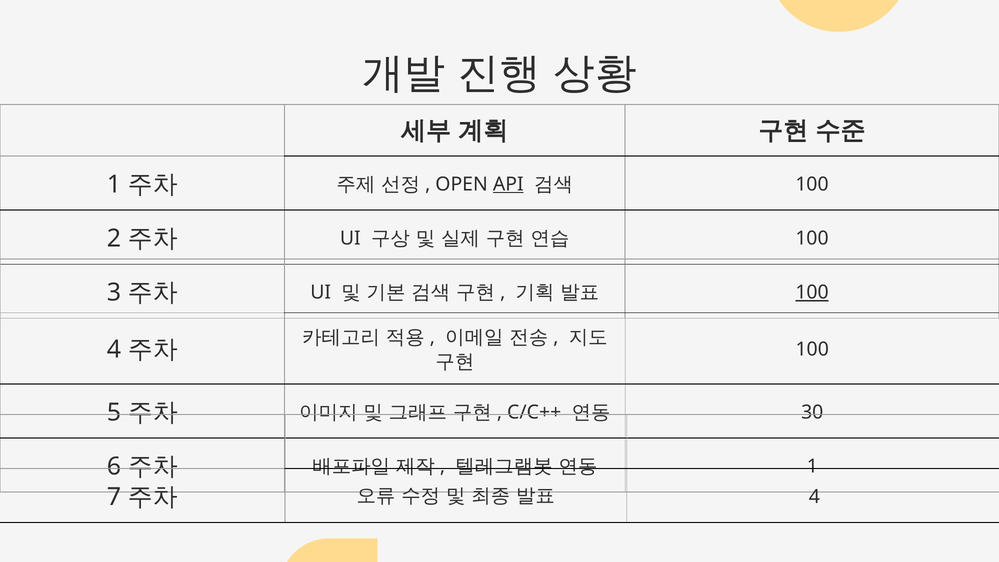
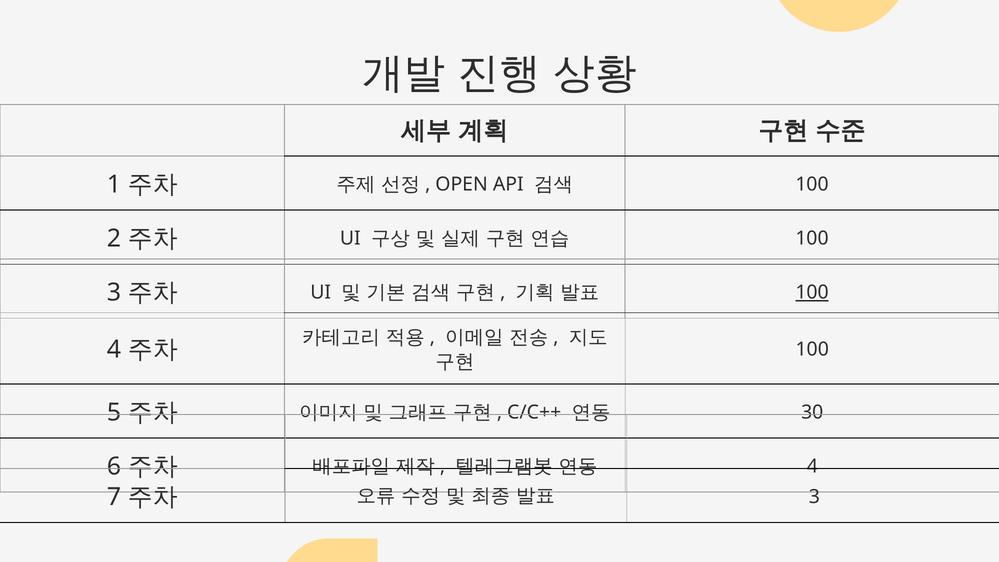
API underline: present -> none (508, 184)
1: 1 -> 4 (812, 466)
4: 4 -> 3 (814, 497)
